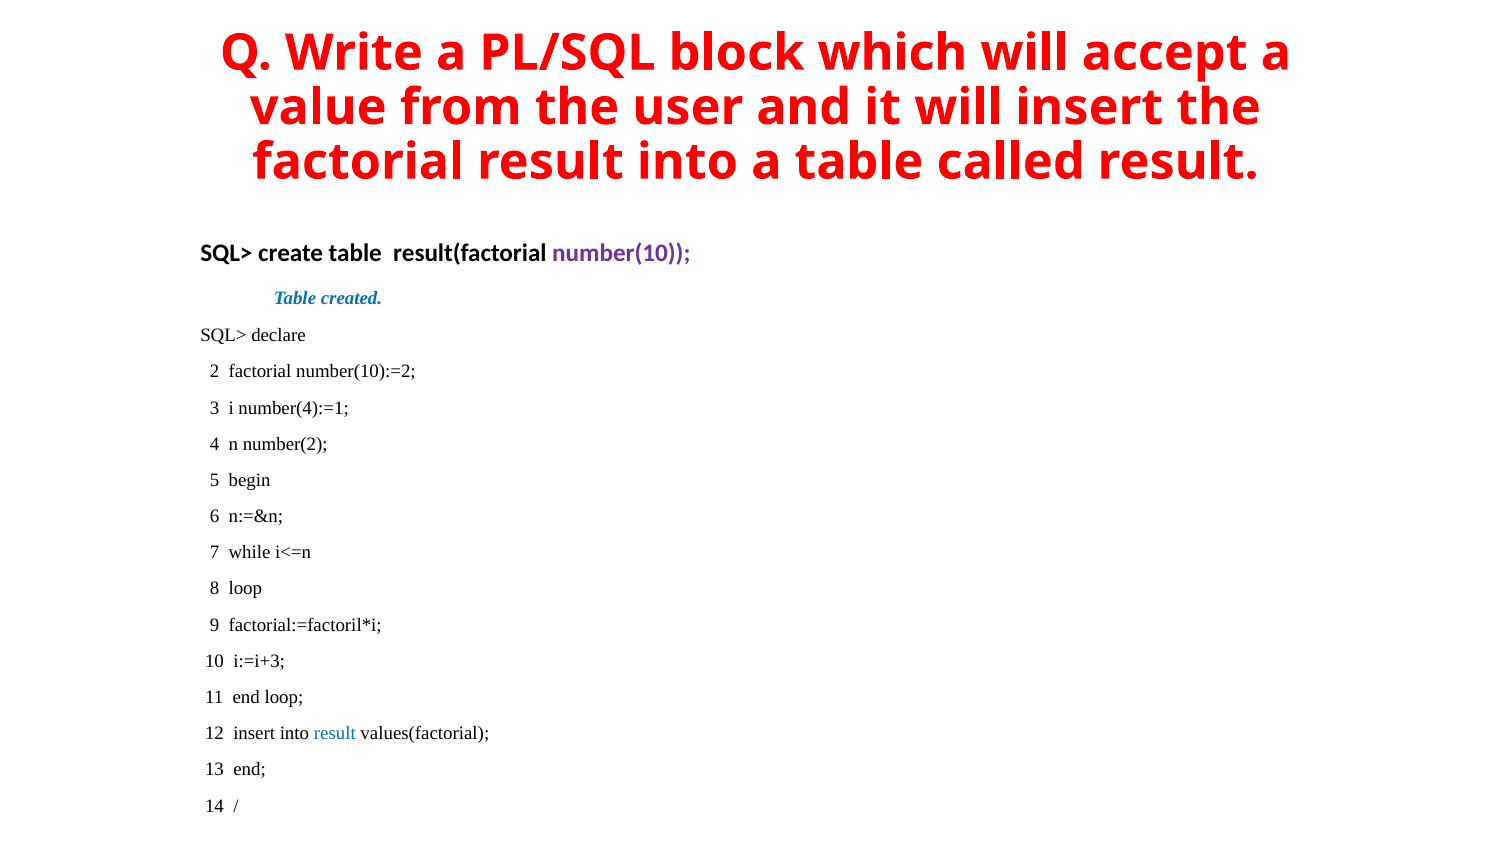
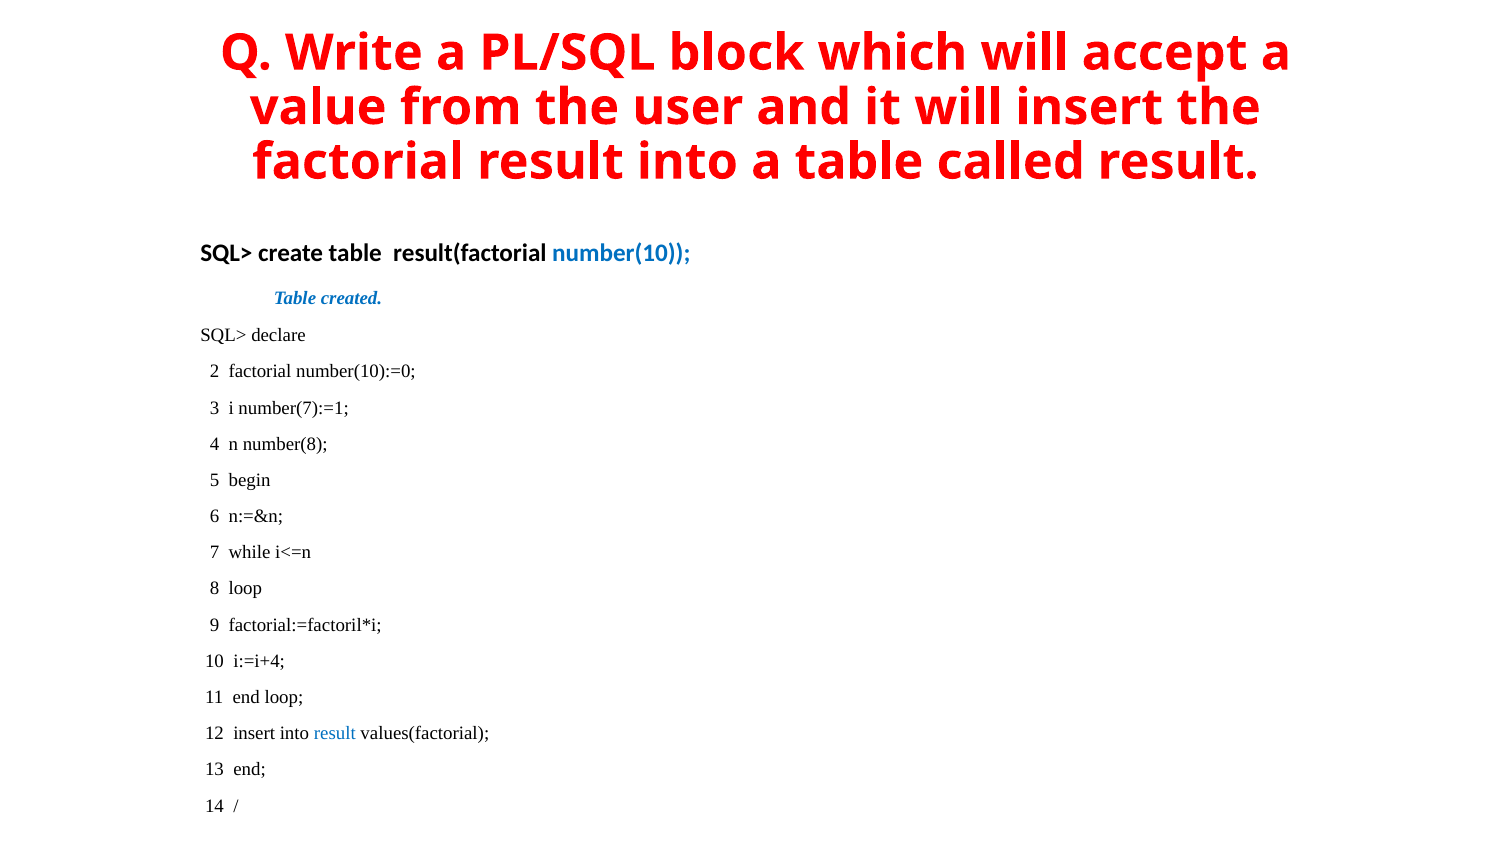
number(10 colour: purple -> blue (621, 253)
number(10):=2: number(10):=2 -> number(10):=0 (356, 371)
number(4):=1: number(4):=1 -> number(7):=1 (294, 408)
number(2: number(2 -> number(8 (285, 444)
i:=i+3: i:=i+3 -> i:=i+4 (259, 661)
